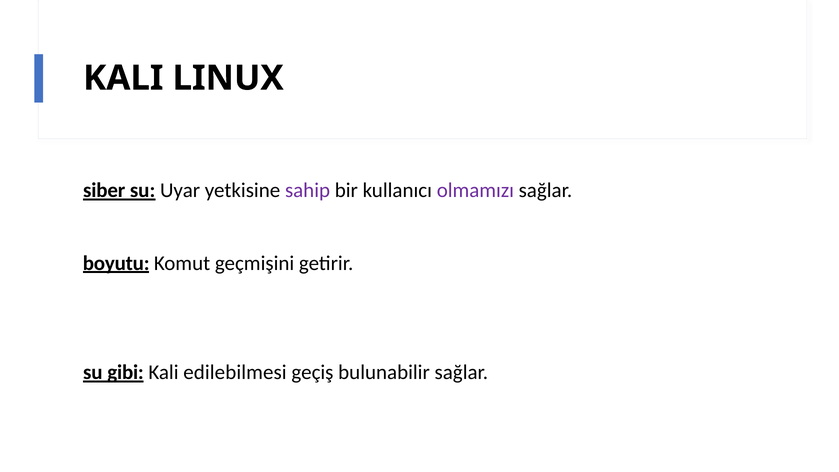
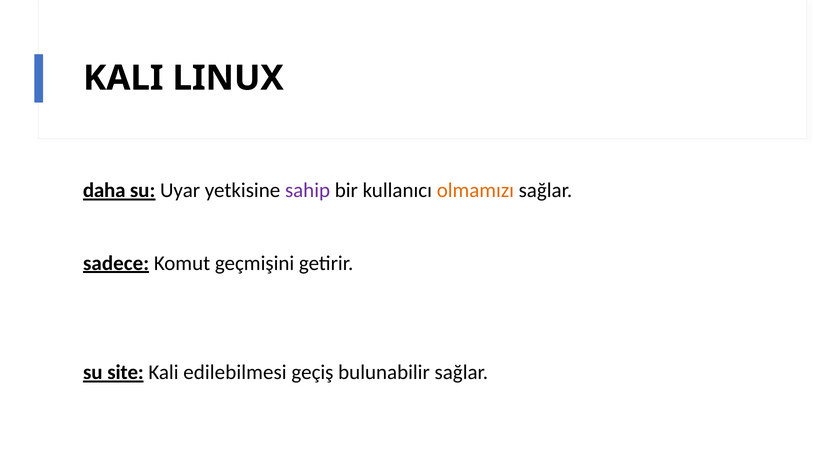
siber: siber -> daha (104, 190)
olmamızı colour: purple -> orange (475, 190)
boyutu: boyutu -> sadece (116, 263)
gibi: gibi -> site (126, 372)
